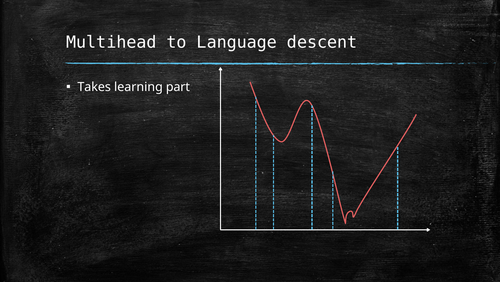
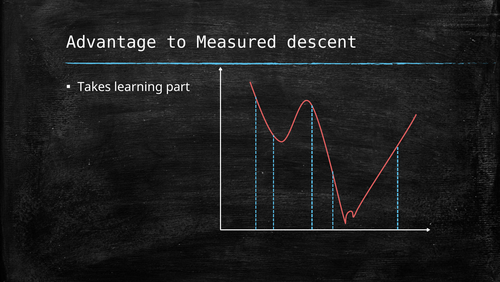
Multihead: Multihead -> Advantage (111, 42)
Language: Language -> Measured (237, 42)
